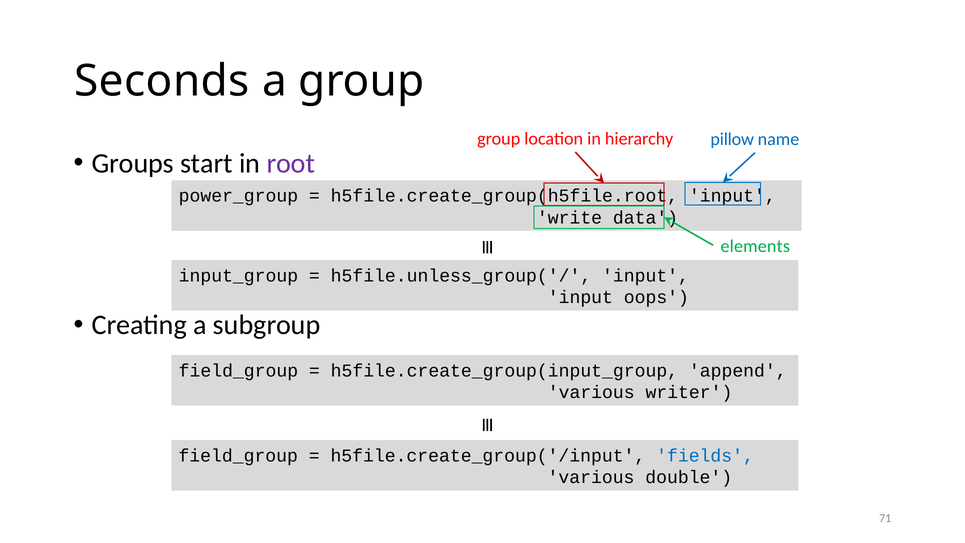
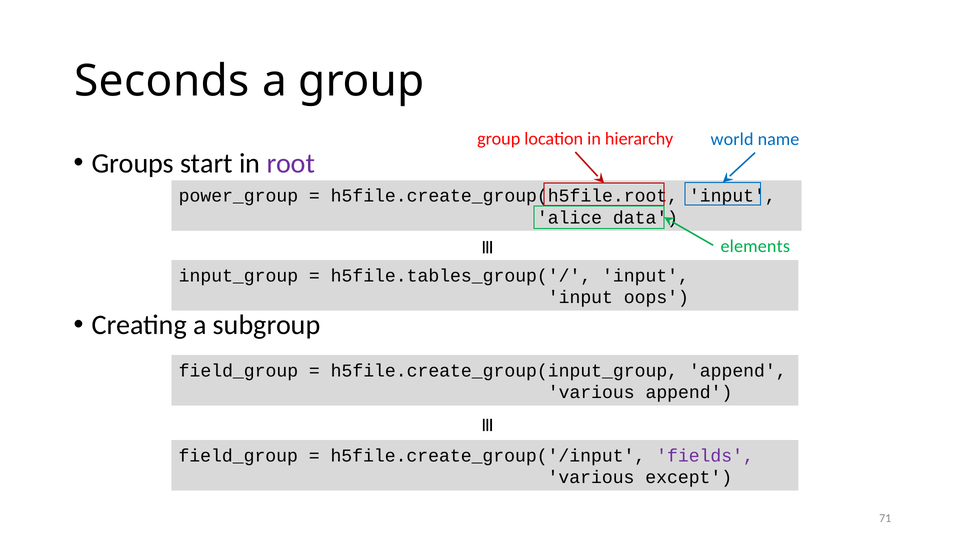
pillow: pillow -> world (732, 139)
write: write -> alice (570, 218)
h5file.unless_group('/: h5file.unless_group('/ -> h5file.tables_group('/ (461, 276)
various writer: writer -> append (689, 392)
fields colour: blue -> purple (705, 456)
double: double -> except (689, 477)
